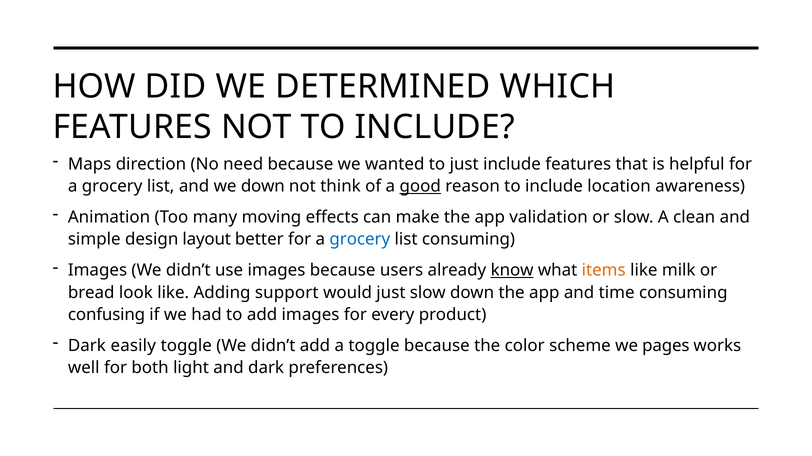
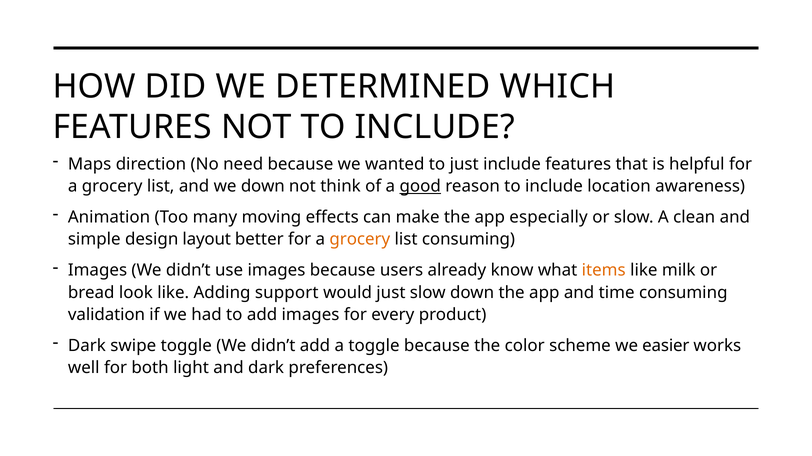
validation: validation -> especially (549, 217)
grocery colour: blue -> orange (360, 240)
know underline: present -> none (512, 271)
confusing: confusing -> validation (107, 315)
easily: easily -> swipe (133, 346)
pages: pages -> easier (666, 346)
